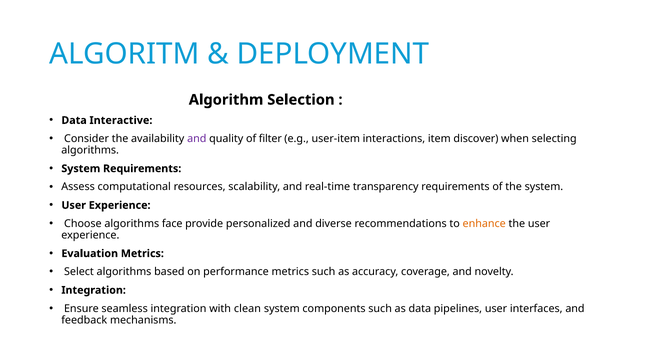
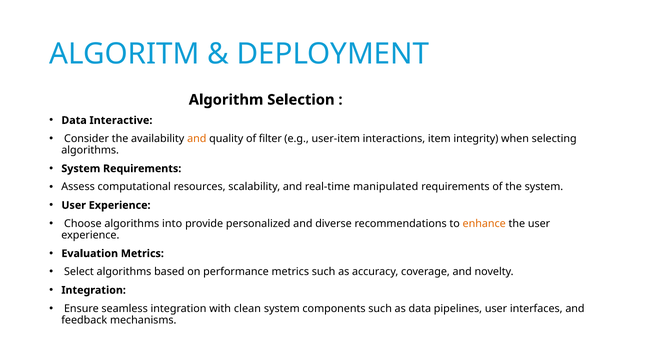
and colour: purple -> orange (197, 139)
discover: discover -> integrity (476, 139)
transparency: transparency -> manipulated (386, 187)
face: face -> into (172, 224)
